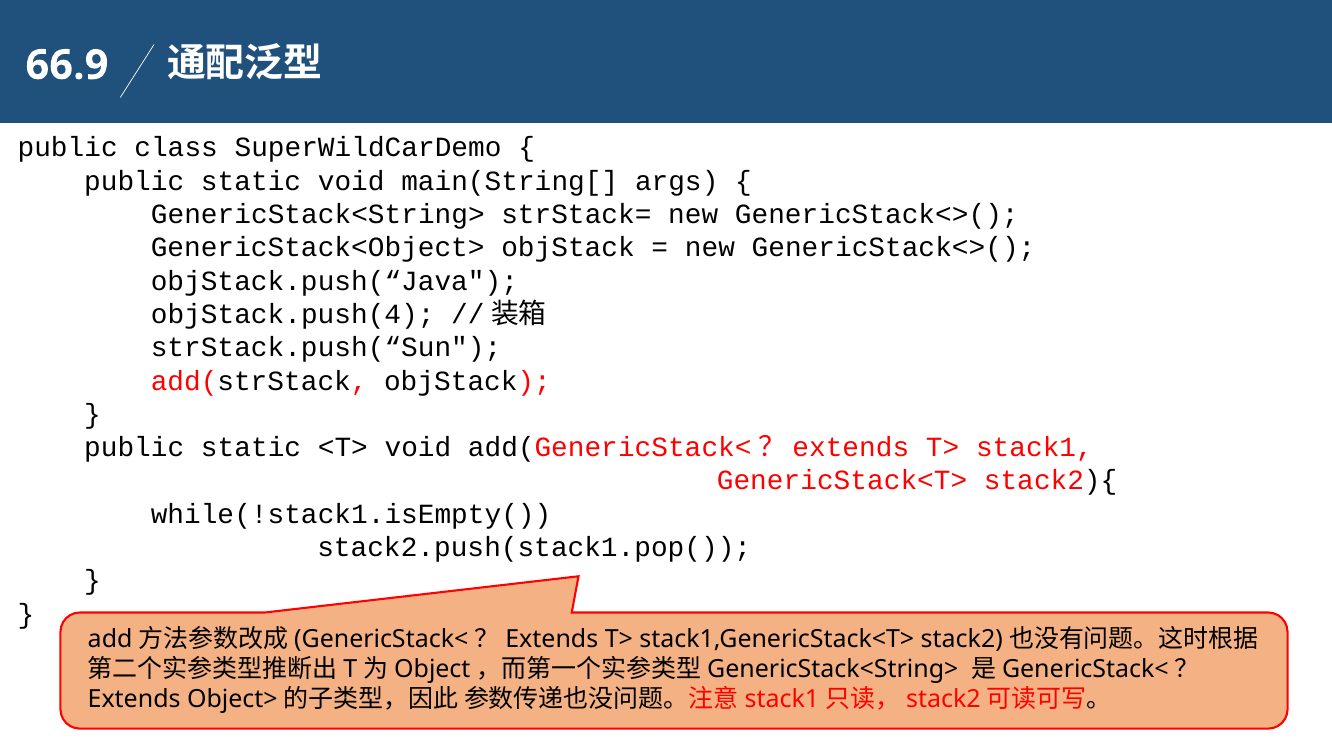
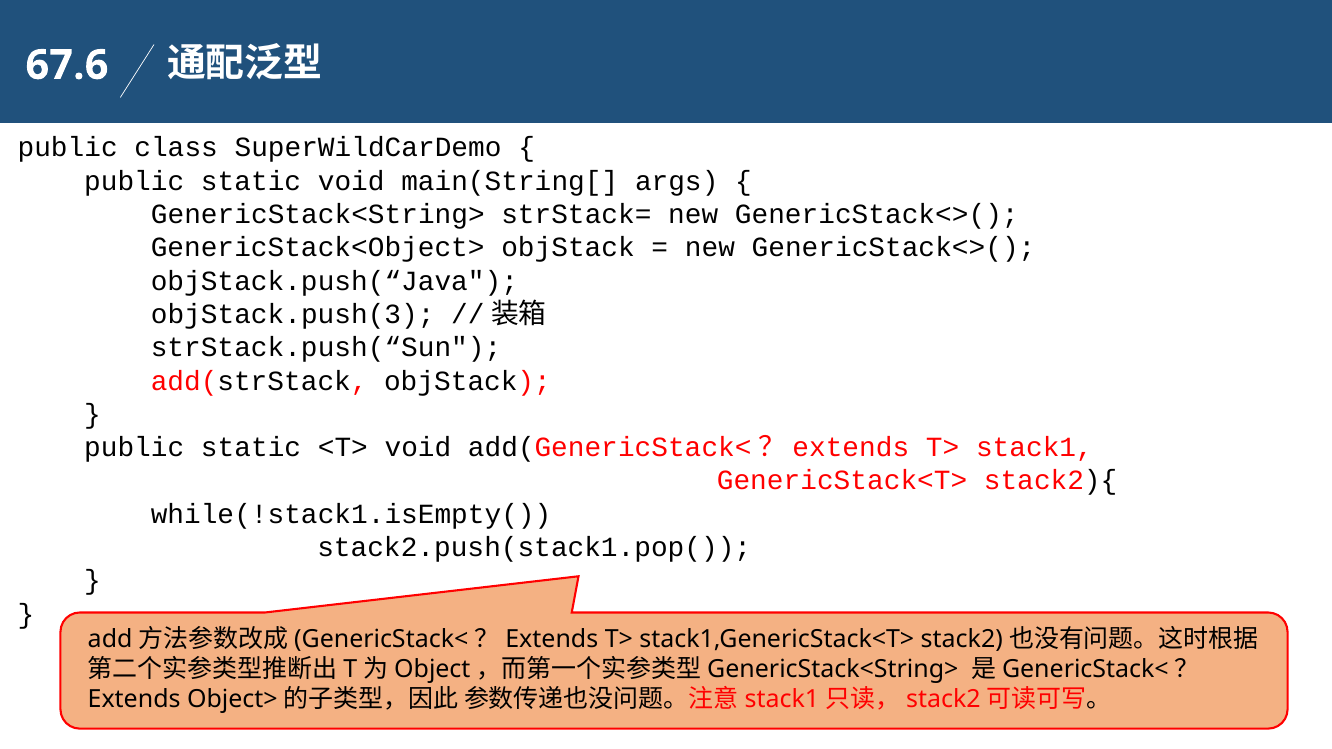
66.9: 66.9 -> 67.6 (67, 65)
objStack.push(4: objStack.push(4 -> objStack.push(3 (293, 314)
